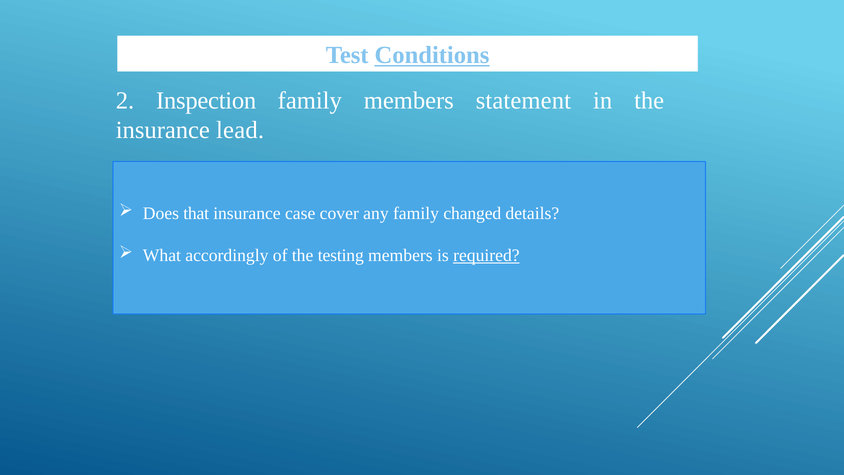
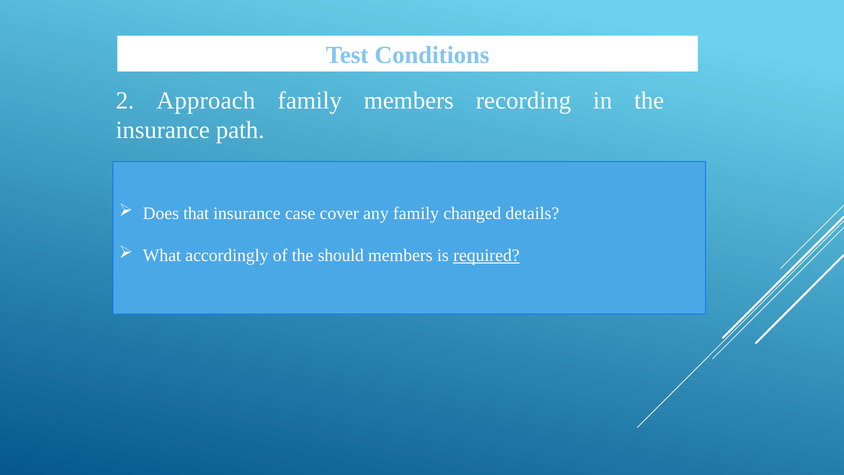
Conditions underline: present -> none (432, 55)
Inspection: Inspection -> Approach (206, 101)
statement: statement -> recording (523, 101)
lead: lead -> path (240, 130)
testing: testing -> should (341, 255)
